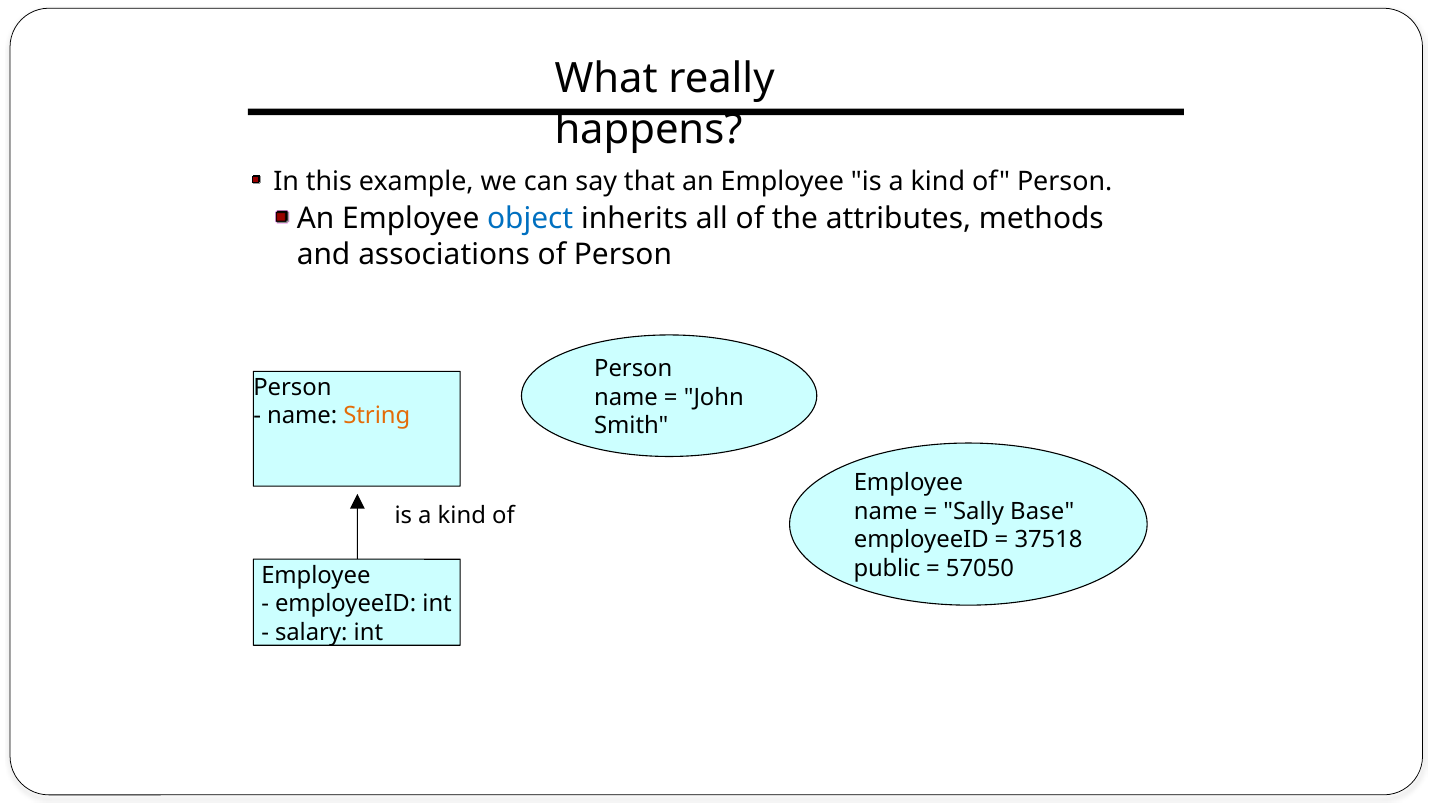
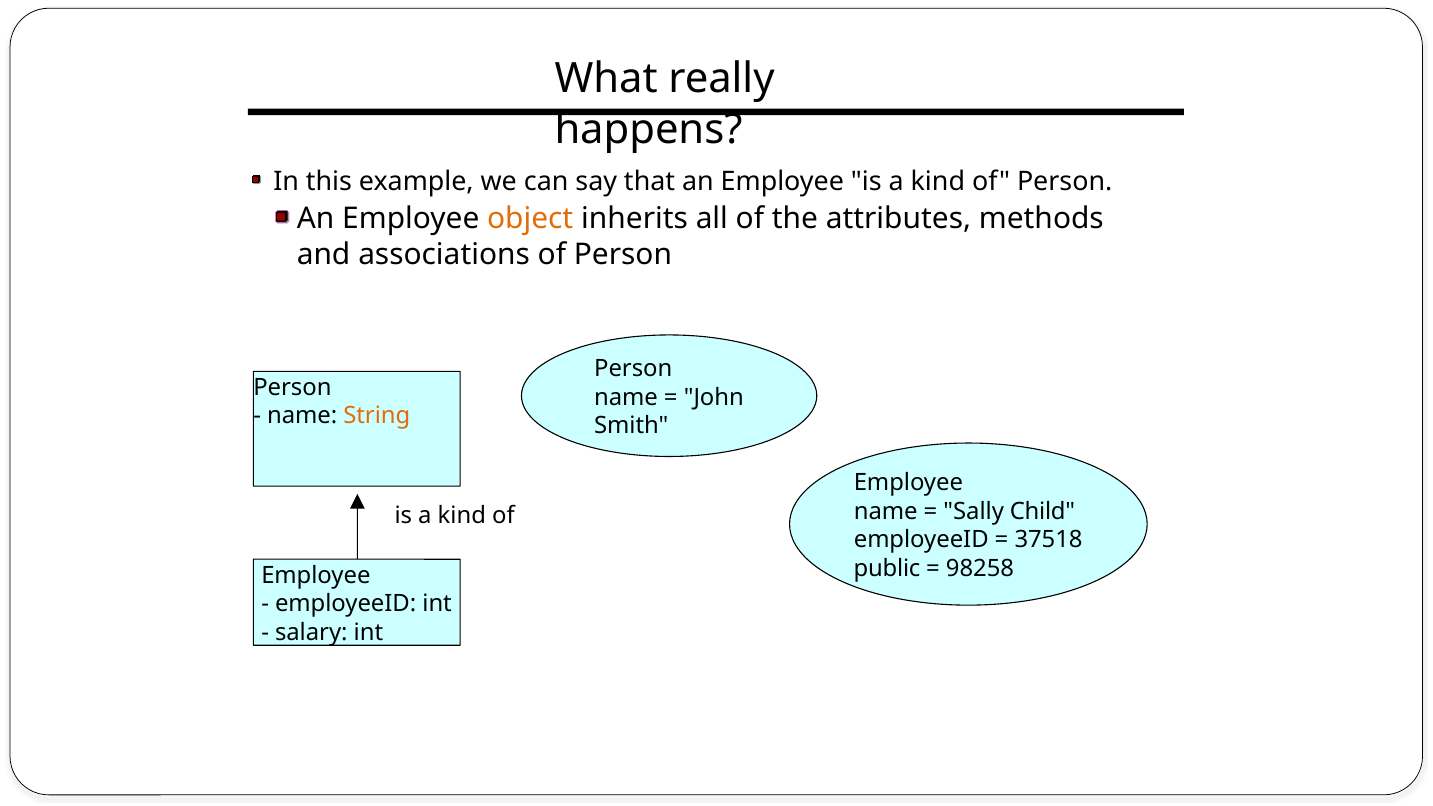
object colour: blue -> orange (530, 219)
Base: Base -> Child (1042, 511)
57050: 57050 -> 98258 (980, 569)
